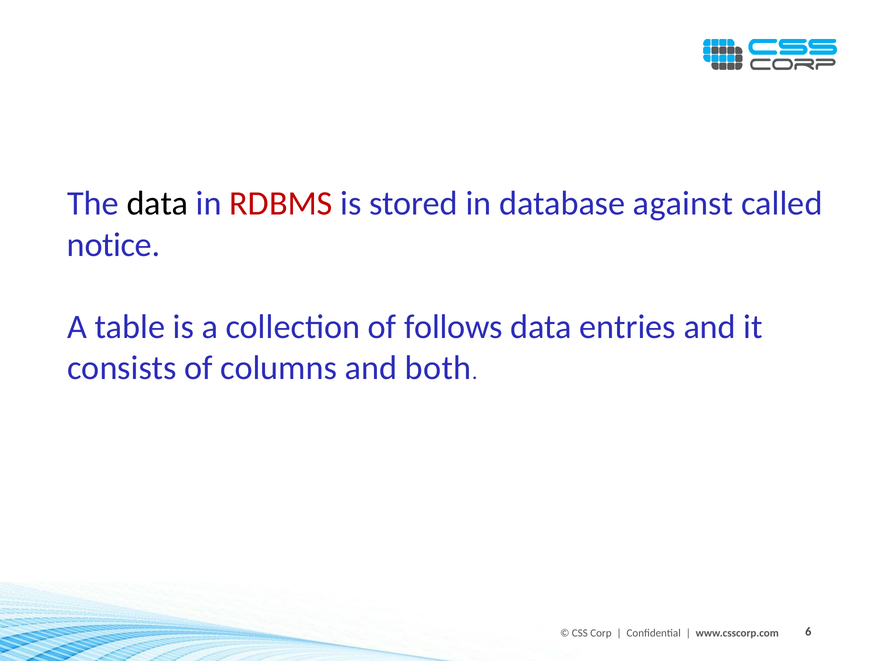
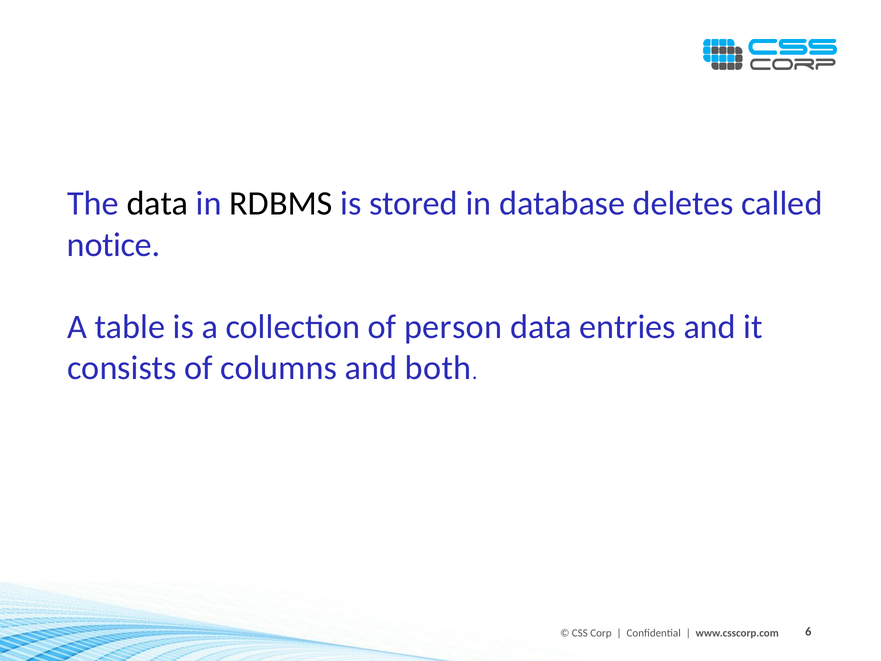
RDBMS colour: red -> black (281, 203)
against: against -> deletes (683, 203)
follows: follows -> person (453, 327)
